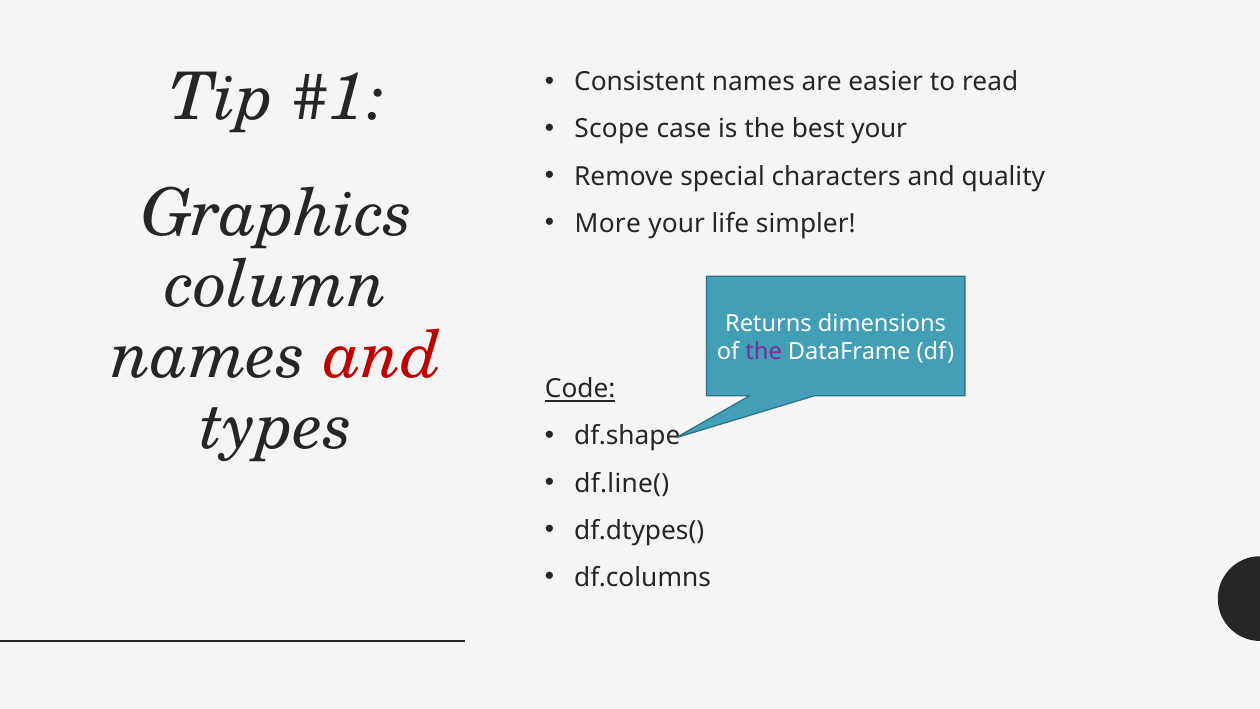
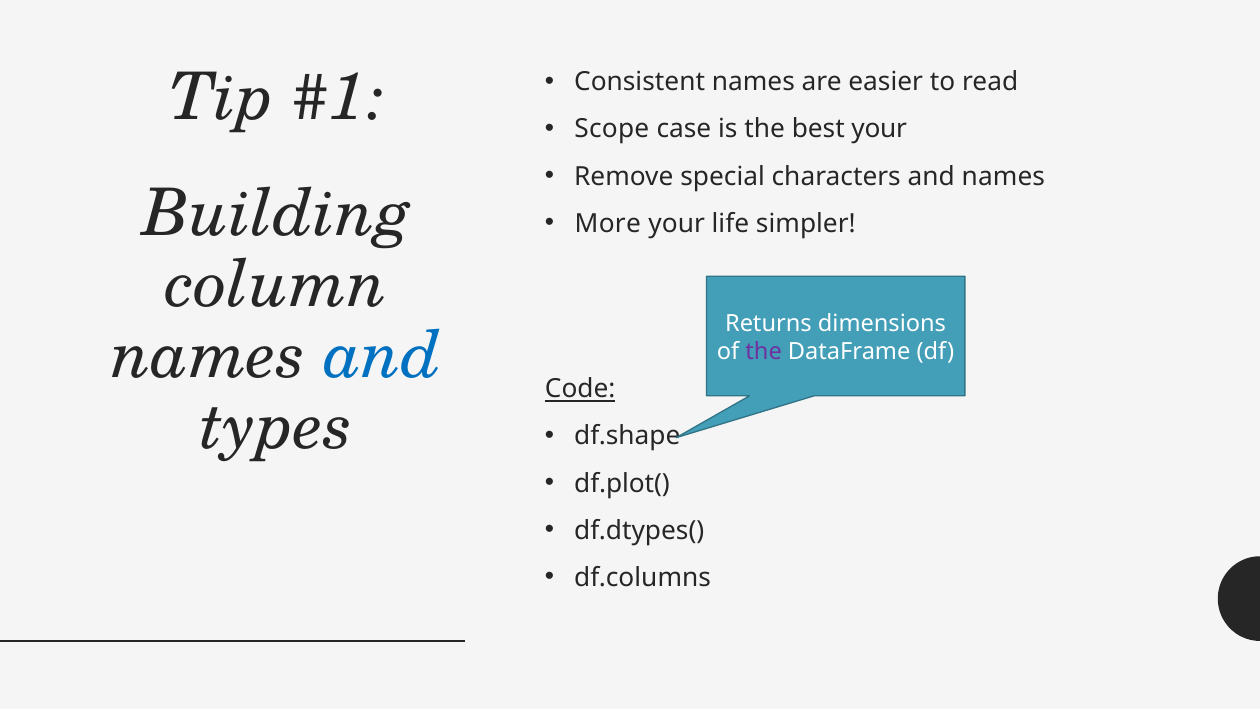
and quality: quality -> names (1003, 176)
Graphics: Graphics -> Building (277, 214)
and colour: red -> blue (383, 356)
df.line(: df.line( -> df.plot( (622, 483)
